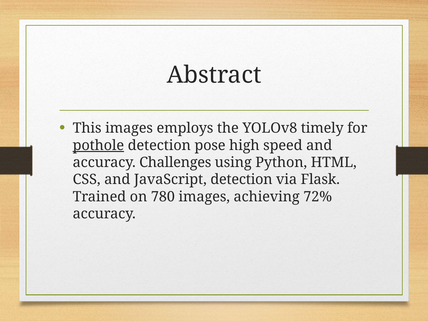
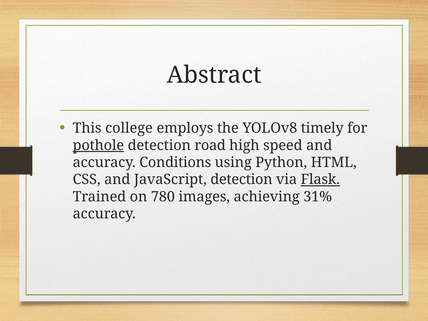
This images: images -> college (129, 128)
pose: pose -> road (210, 145)
Challenges: Challenges -> Conditions (175, 162)
Flask underline: none -> present (320, 180)
72%: 72% -> 31% (318, 197)
